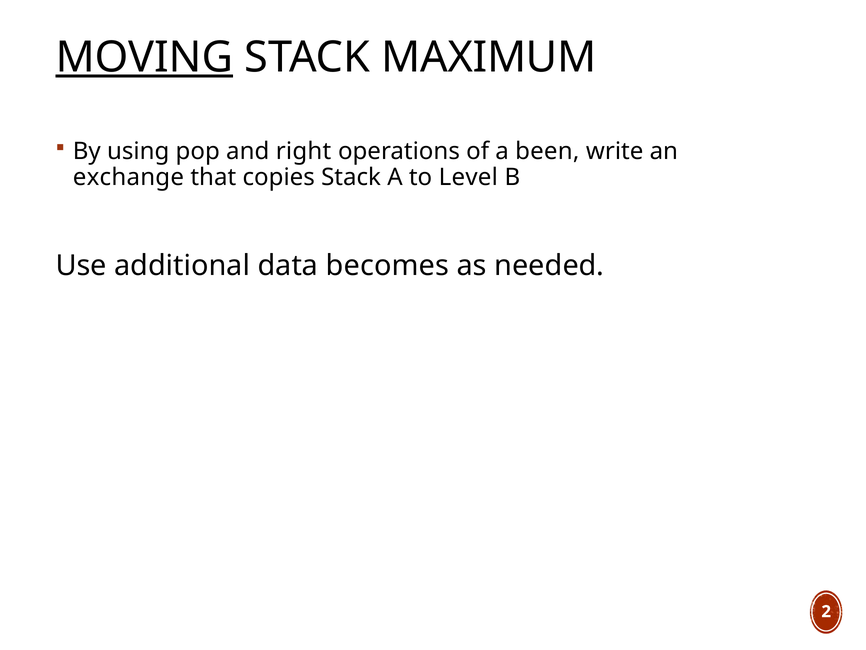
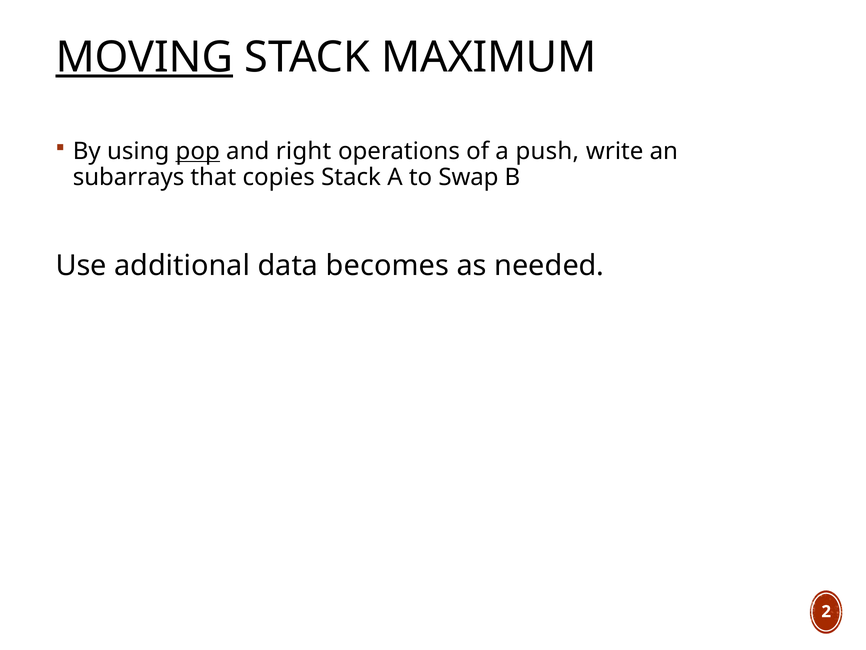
pop underline: none -> present (198, 151)
been: been -> push (547, 151)
exchange: exchange -> subarrays (129, 177)
Level: Level -> Swap (469, 177)
